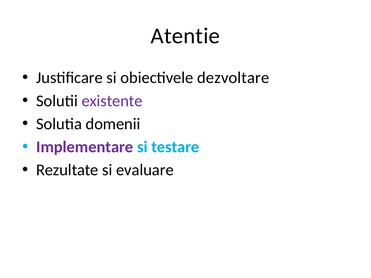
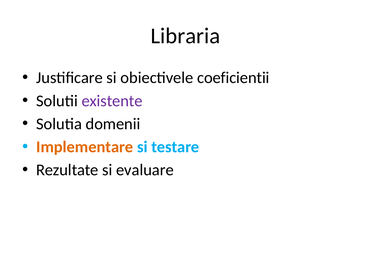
Atentie: Atentie -> Libraria (185, 36)
dezvoltare: dezvoltare -> coeficientii (233, 78)
Implementare colour: purple -> orange (85, 147)
